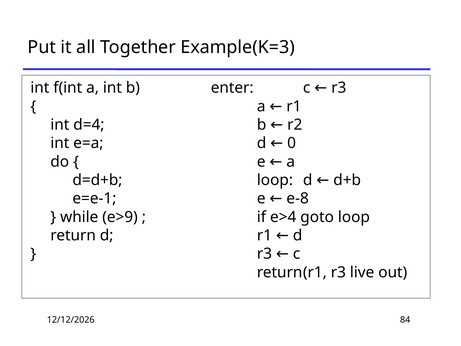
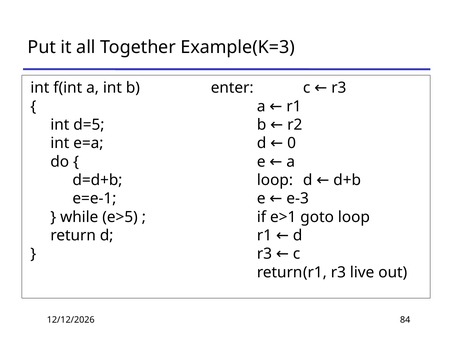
d=4: d=4 -> d=5 (89, 125)
e-8: e-8 -> e-3 (298, 198)
e>9: e>9 -> e>5 (120, 217)
e>4: e>4 -> e>1 (283, 217)
